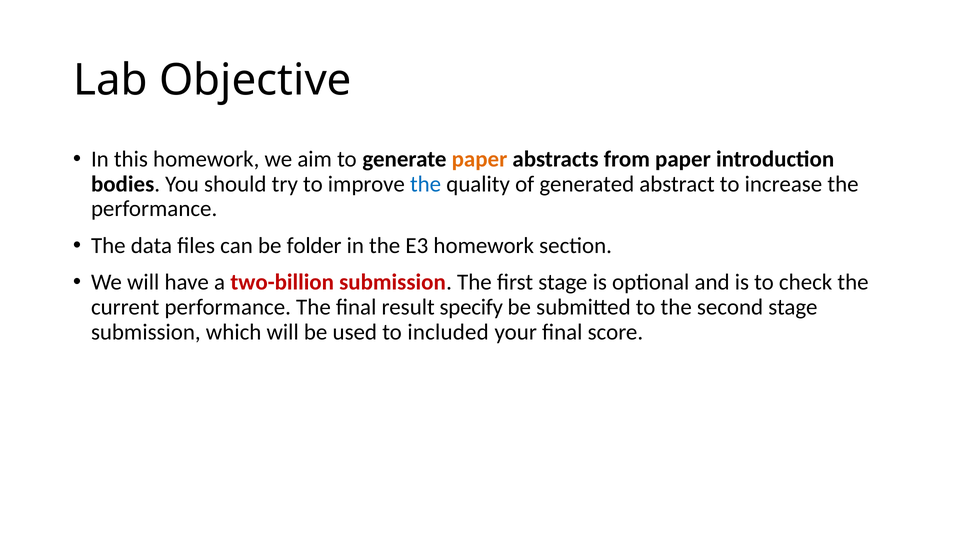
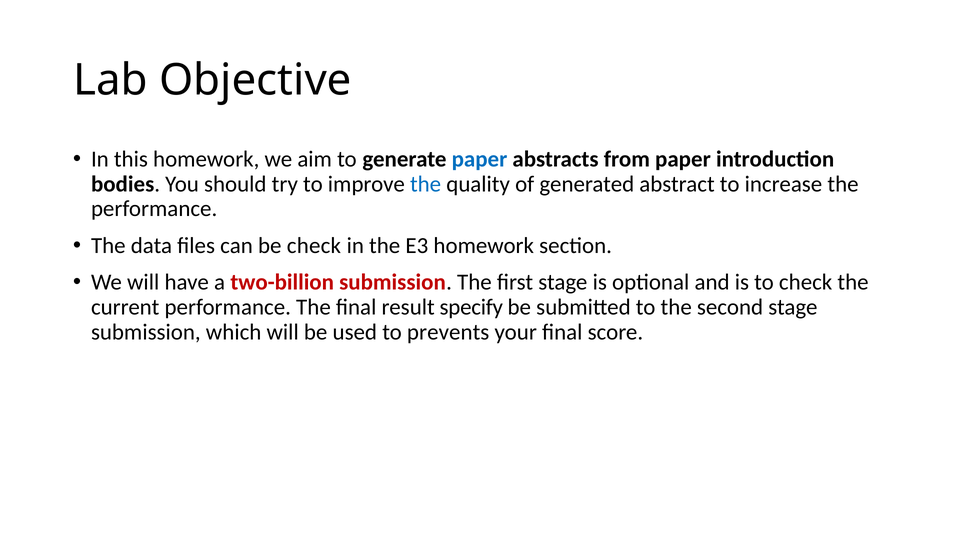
paper colour: orange -> blue (479, 159)
be folder: folder -> check (314, 246)
included: included -> prevents (448, 332)
